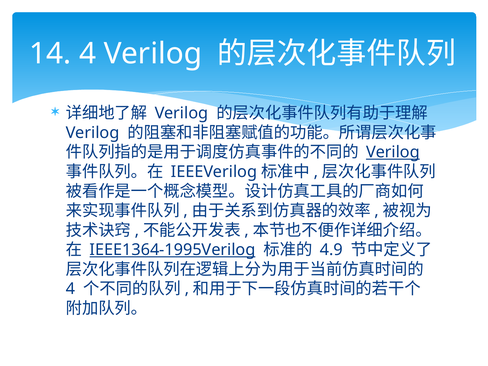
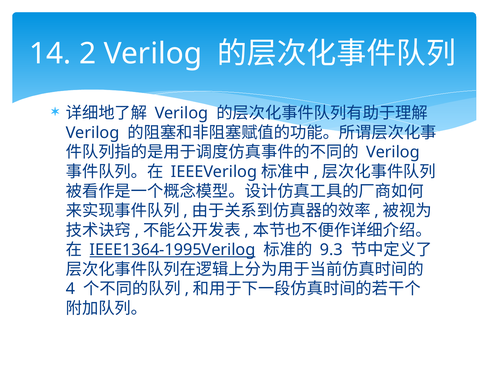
14 4: 4 -> 2 (88, 54)
Verilog underline: present -> none (393, 152)
4.9: 4.9 -> 9.3 (331, 250)
